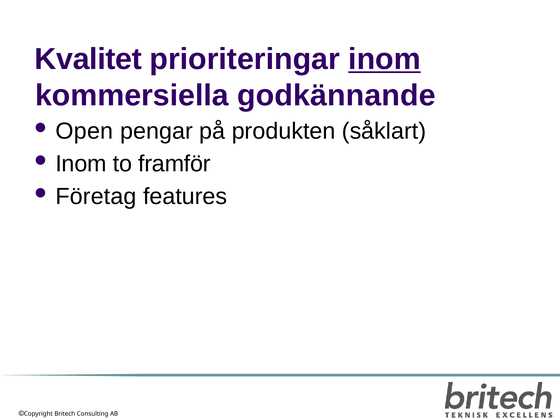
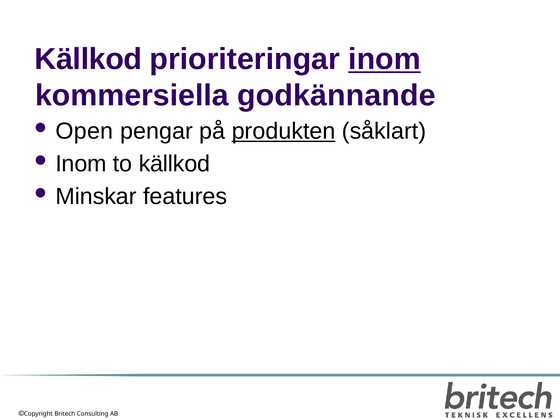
Kvalitet: Kvalitet -> Källkod (88, 59)
produkten underline: none -> present (284, 131)
to framför: framför -> källkod (174, 164)
Företag: Företag -> Minskar (96, 197)
